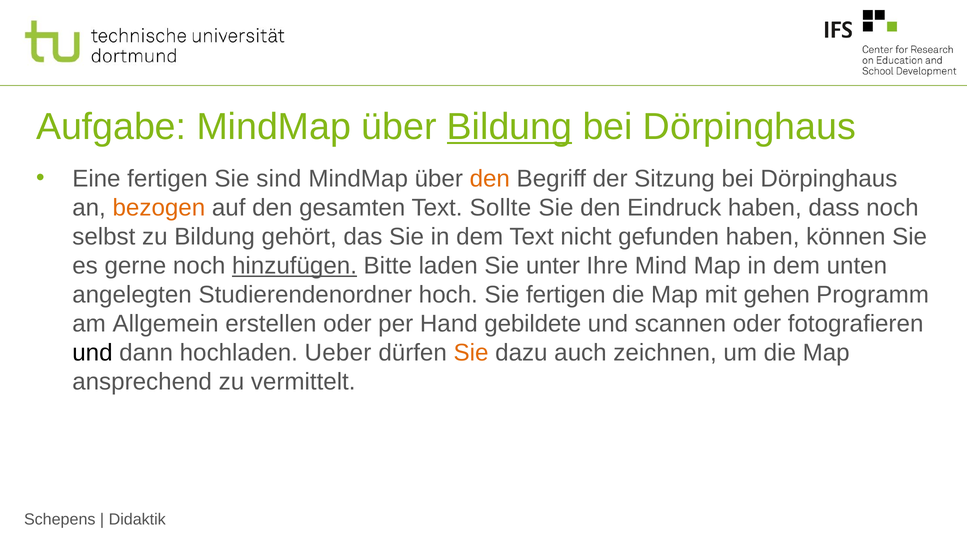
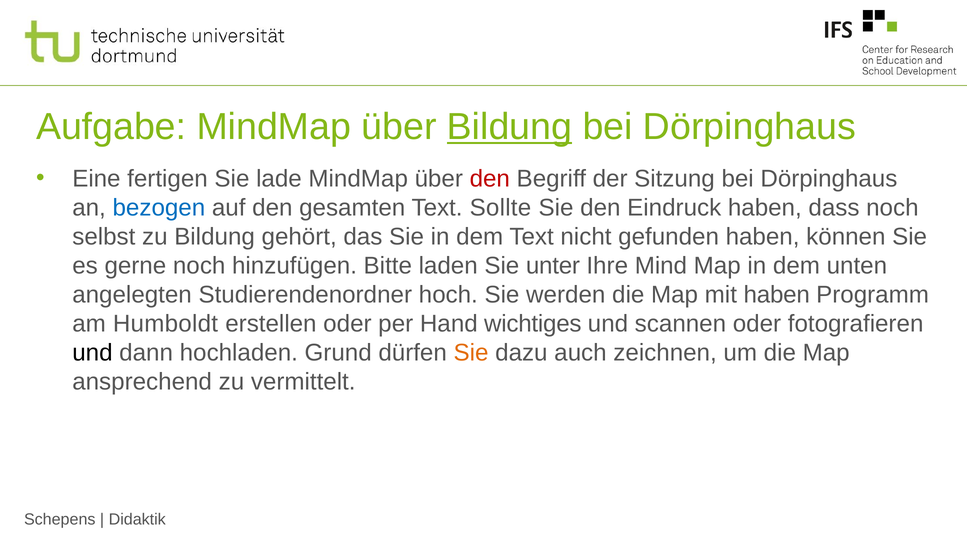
sind: sind -> lade (279, 179)
den colour: orange -> red (490, 179)
bezogen colour: orange -> blue (159, 208)
hinzufügen underline: present -> none (295, 266)
Sie fertigen: fertigen -> werden (566, 295)
mit gehen: gehen -> haben (777, 295)
Allgemein: Allgemein -> Humboldt (165, 324)
gebildete: gebildete -> wichtiges (533, 324)
Ueber: Ueber -> Grund (338, 353)
